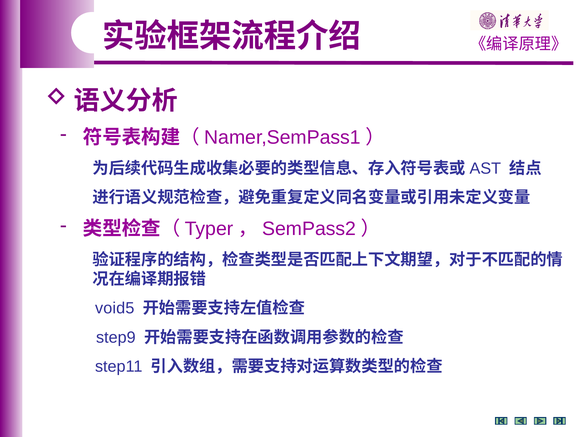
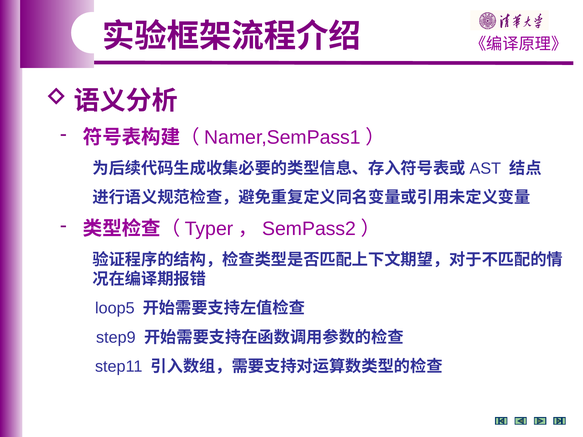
void5: void5 -> loop5 (115, 308)
